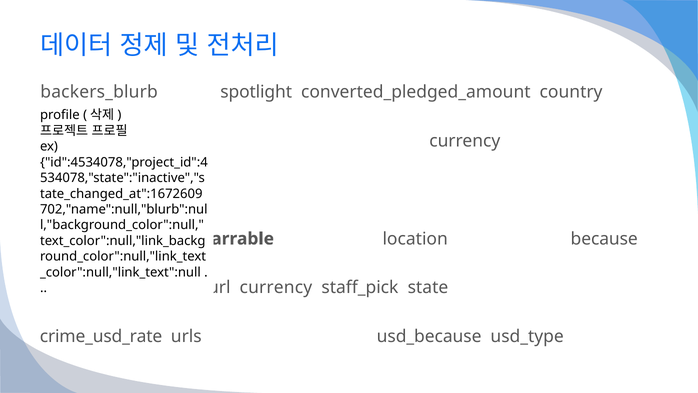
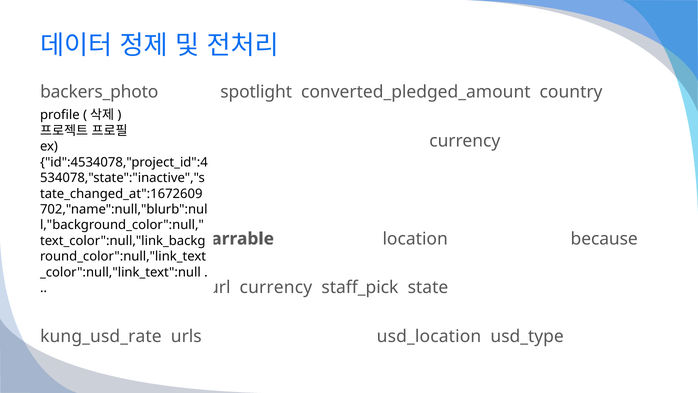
backers_blurb: backers_blurb -> backers_photo (99, 92)
crime_usd_rate: crime_usd_rate -> kung_usd_rate (101, 336)
usd_because: usd_because -> usd_location (429, 336)
